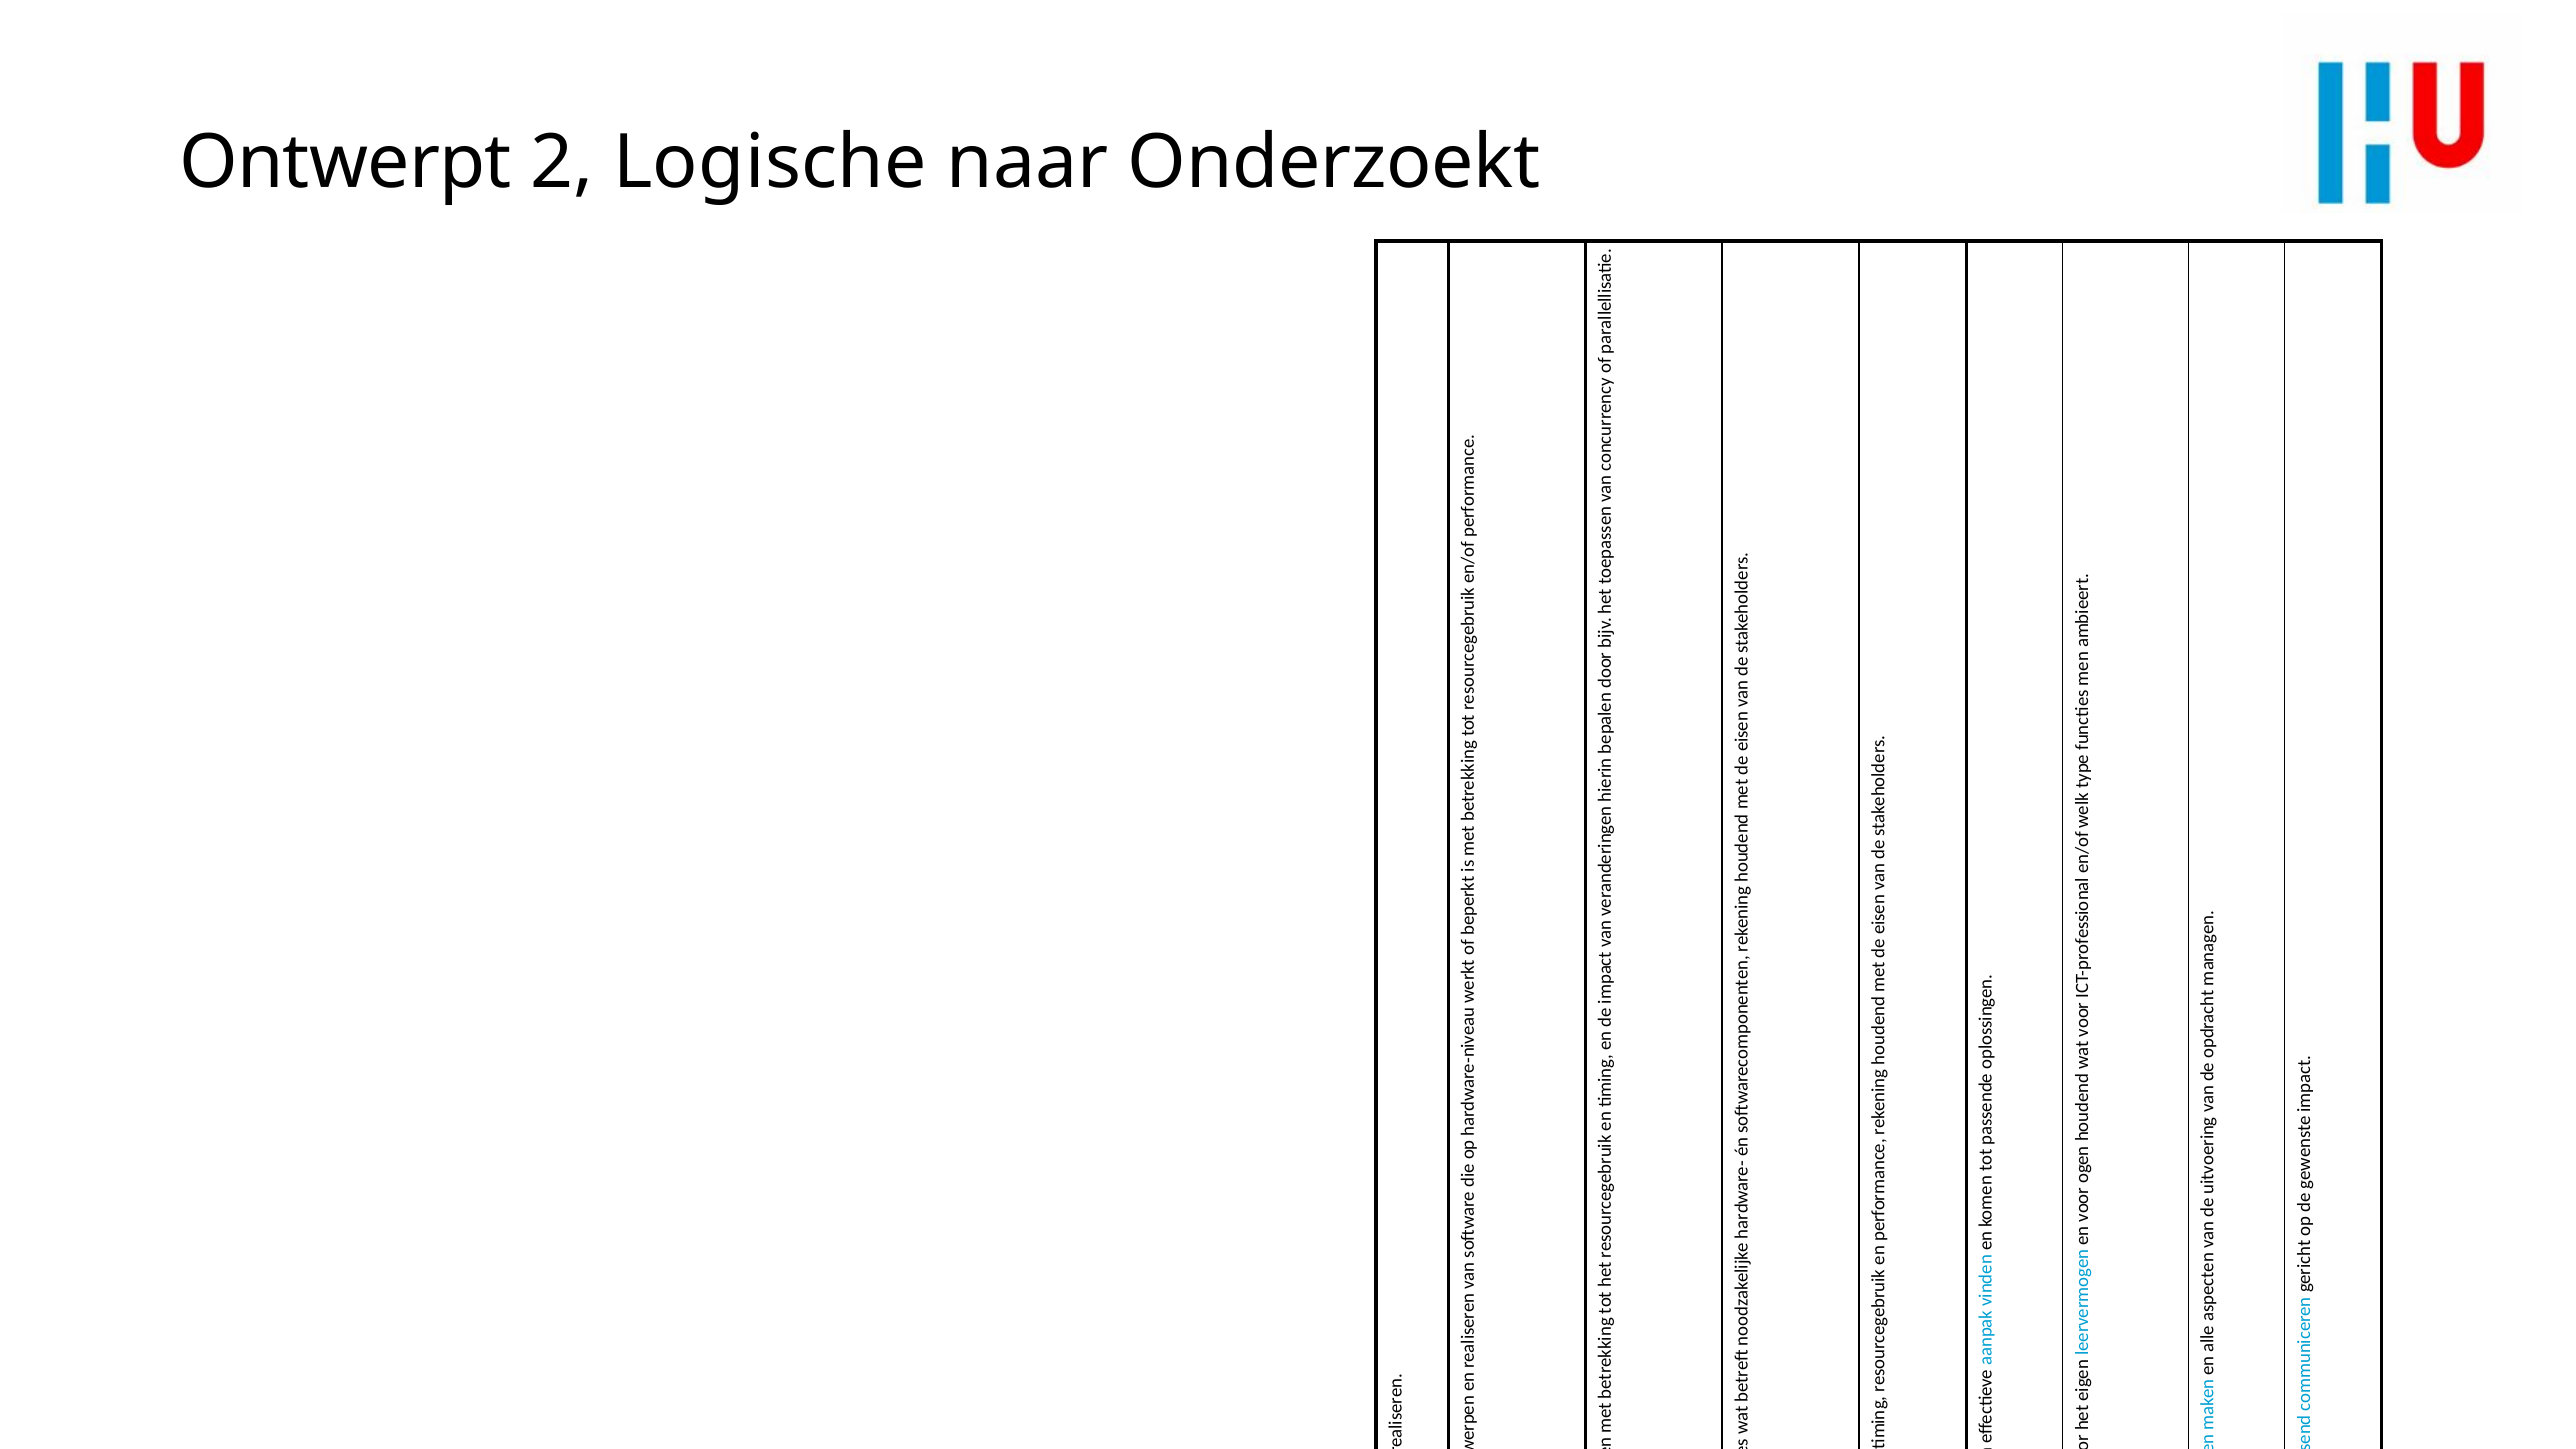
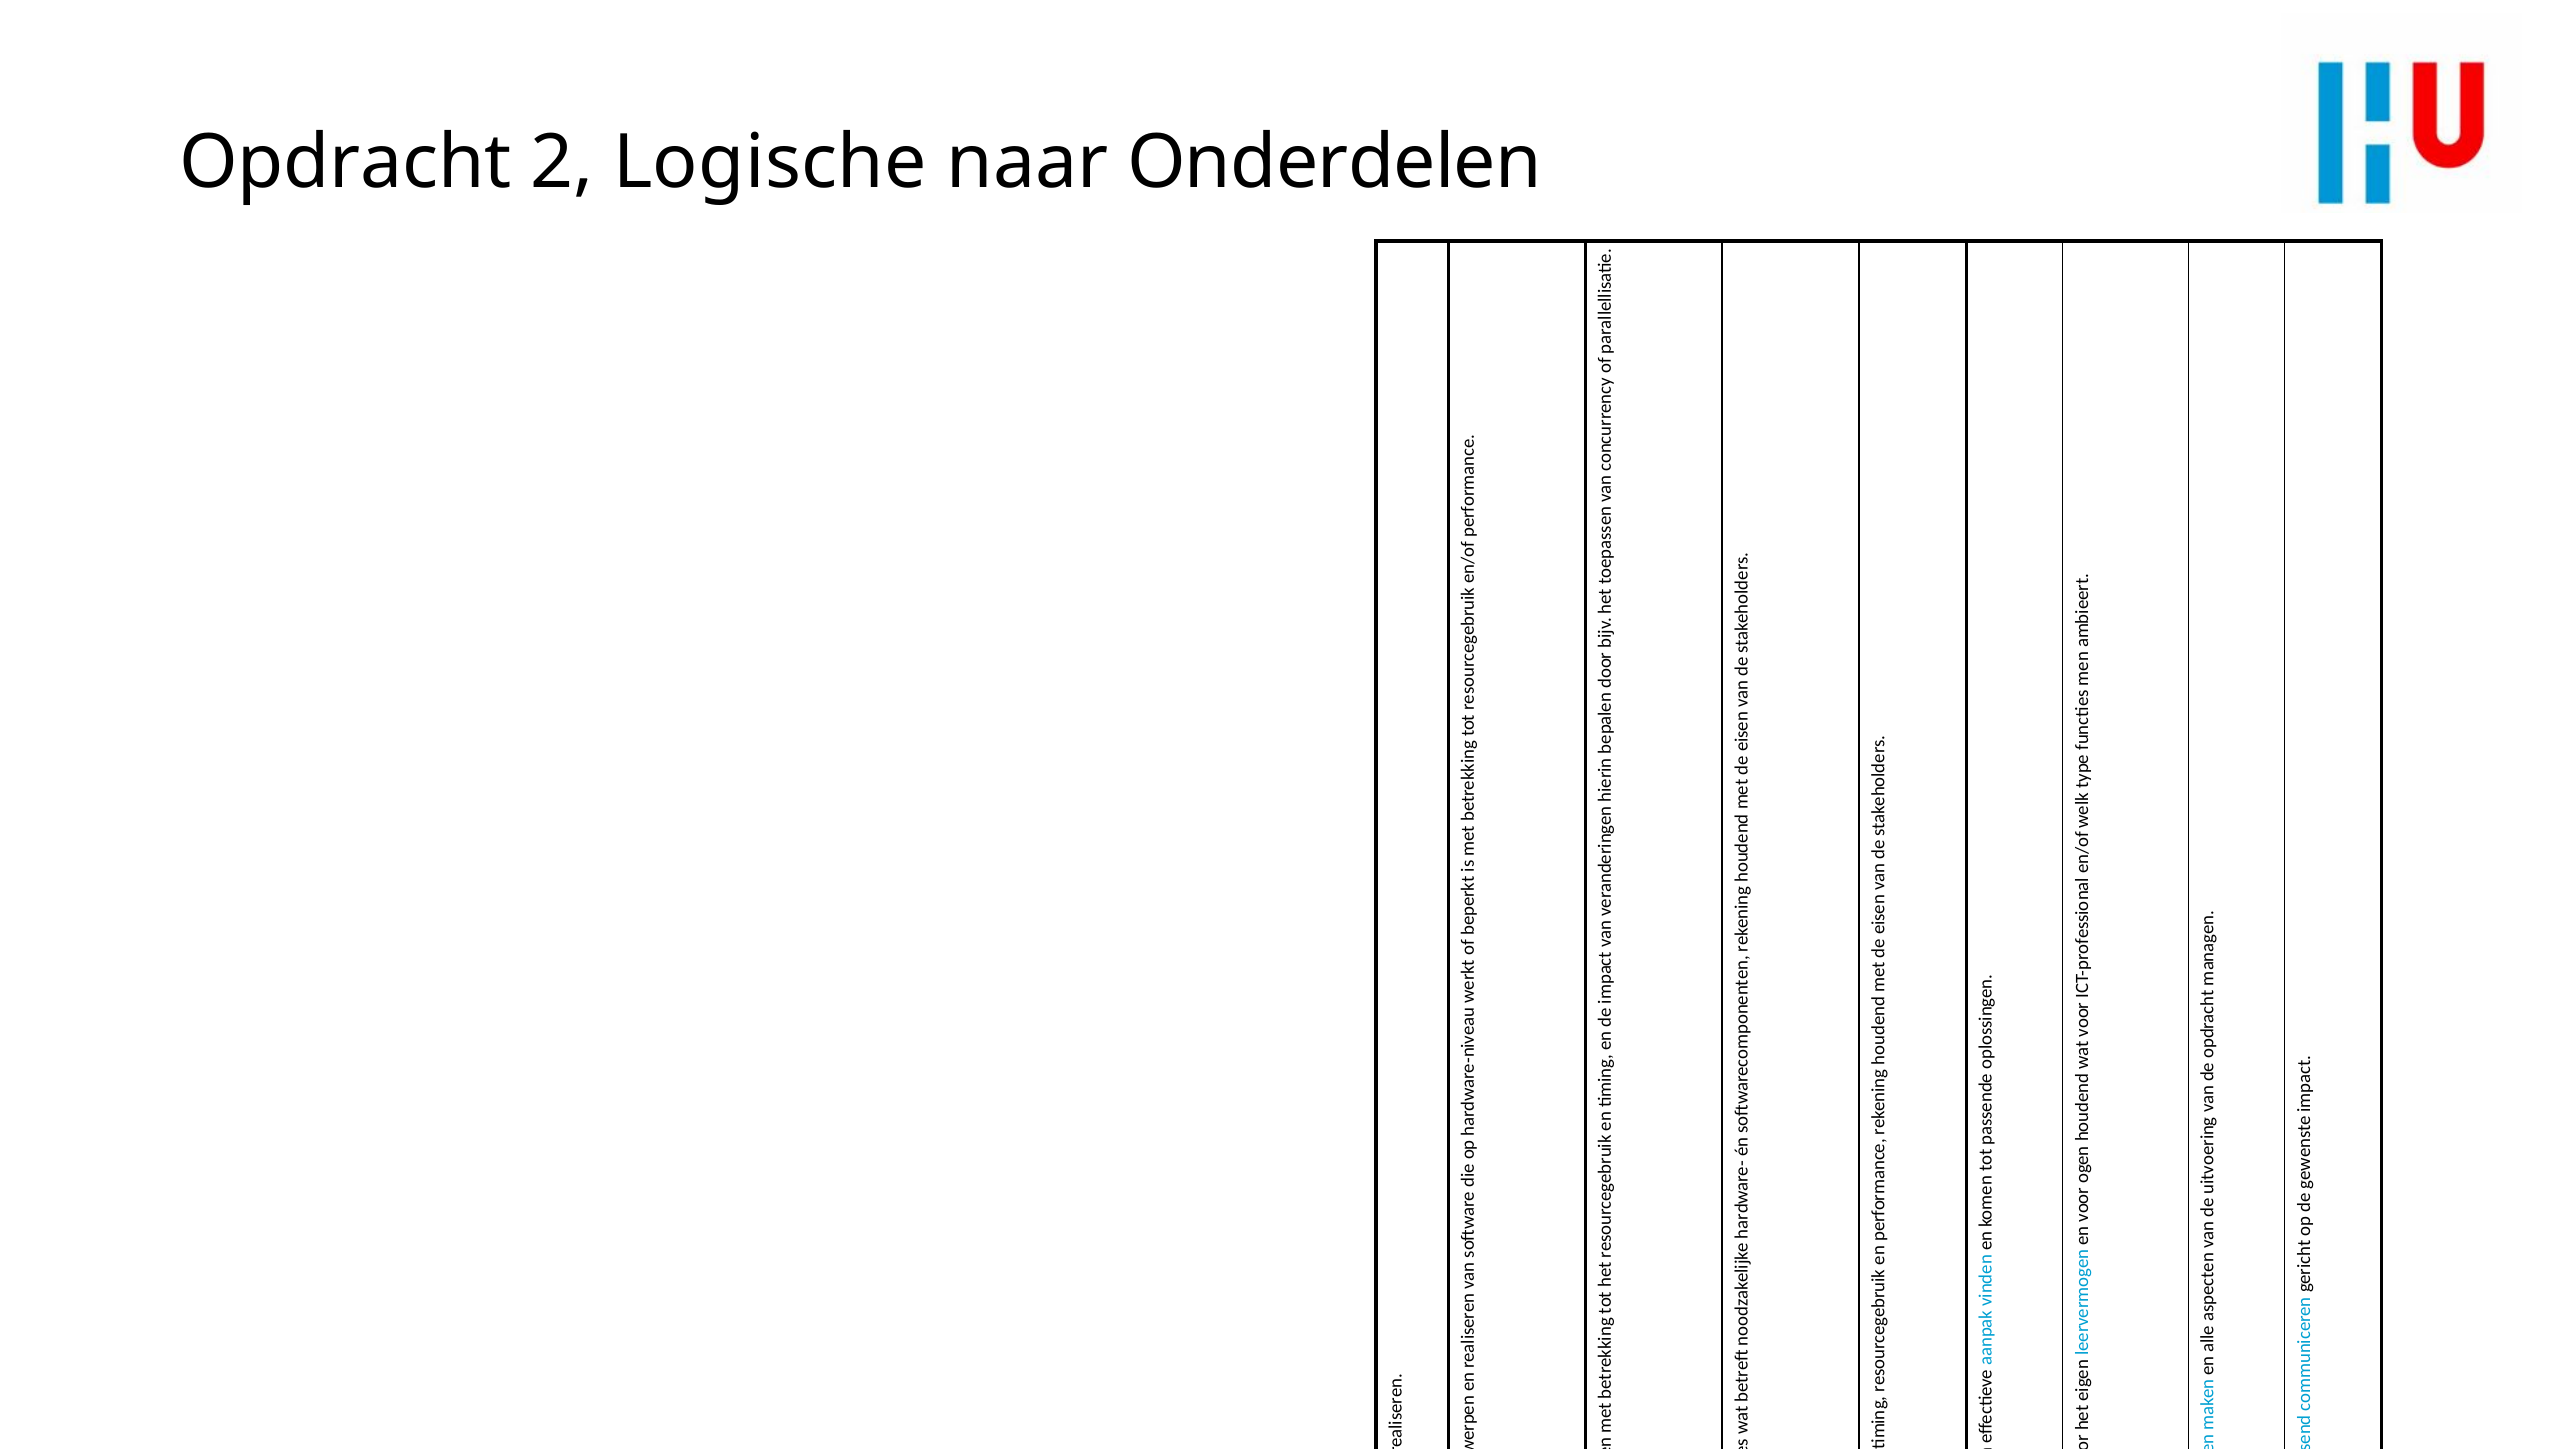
Ontwerpt: Ontwerpt -> Opdracht (345, 162)
naar Onderzoekt: Onderzoekt -> Onderdelen (1334, 162)
